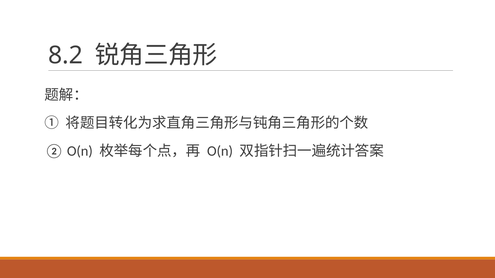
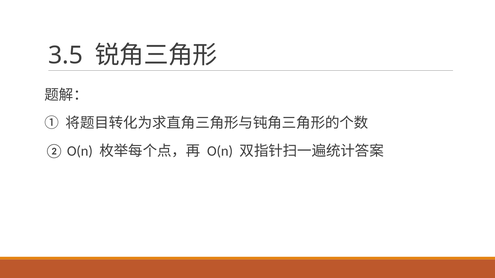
8.2: 8.2 -> 3.5 (66, 55)
